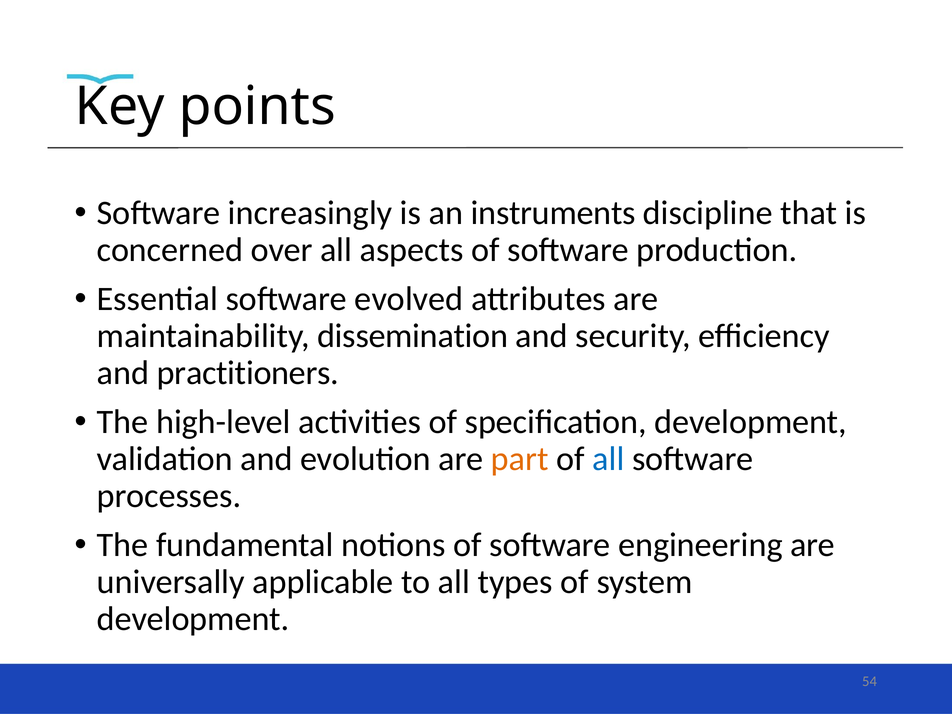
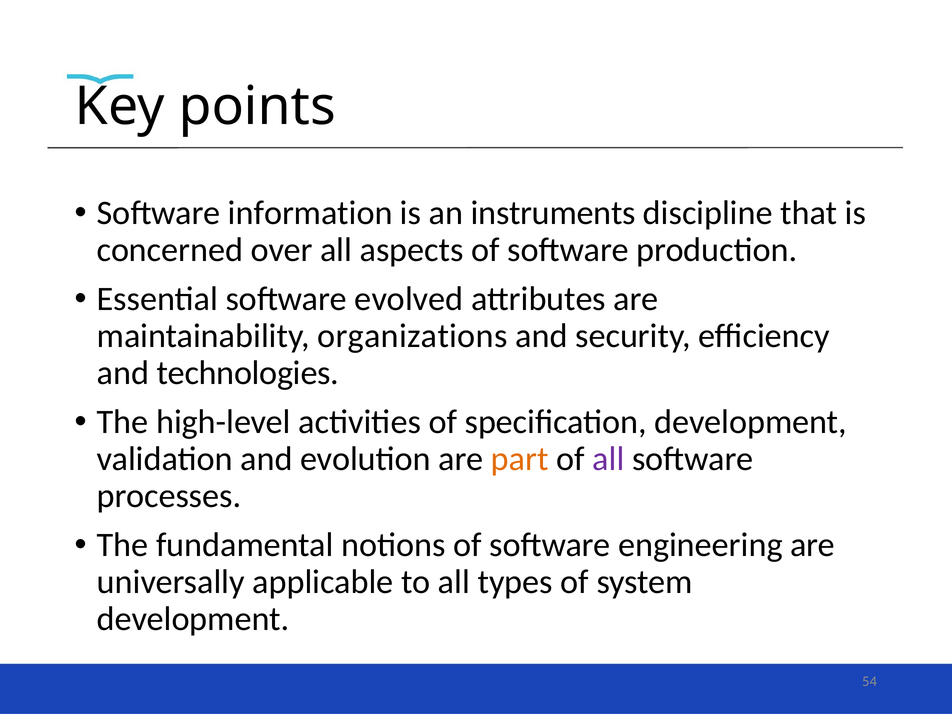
increasingly: increasingly -> information (310, 213)
dissemination: dissemination -> organizations (412, 336)
practitioners: practitioners -> technologies (248, 373)
all colour: blue -> purple (608, 459)
